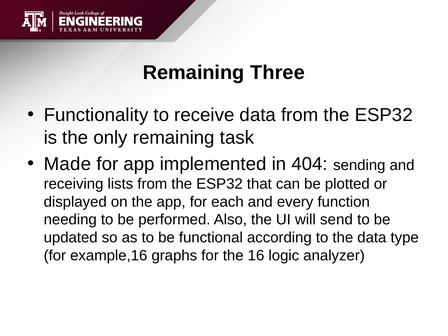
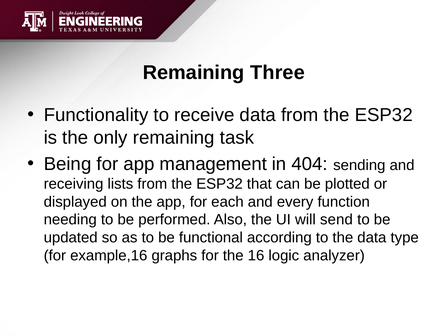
Made: Made -> Being (68, 164)
implemented: implemented -> management (213, 164)
